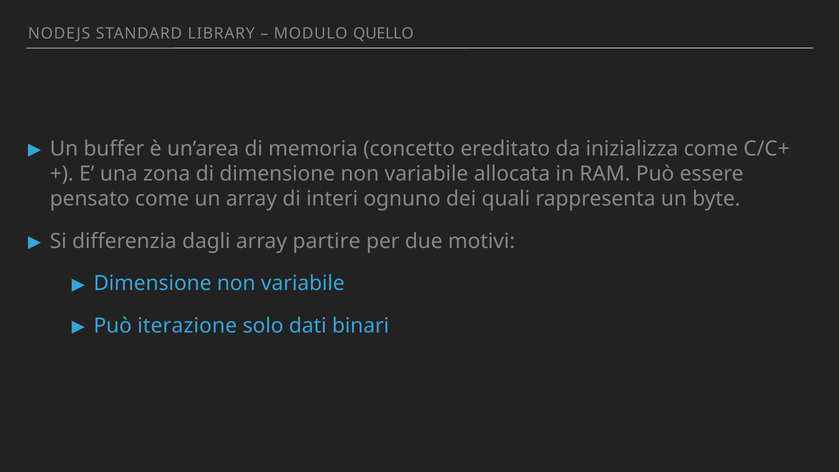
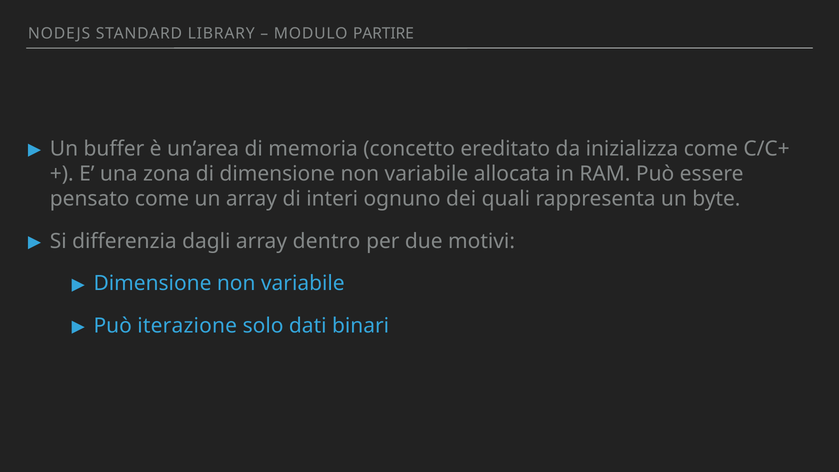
QUELLO: QUELLO -> PARTIRE (383, 34)
partire: partire -> dentro (327, 241)
